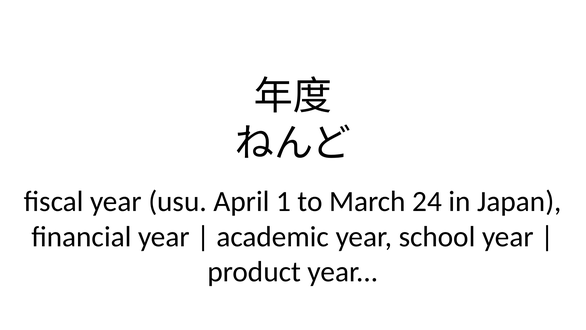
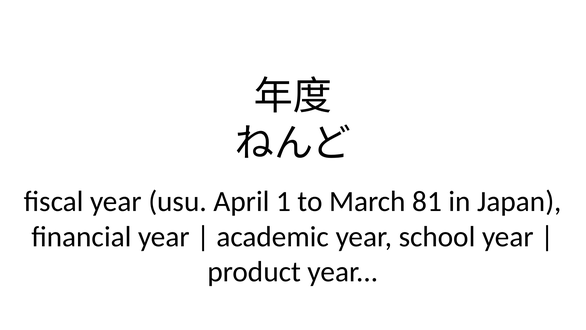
24: 24 -> 81 (427, 201)
